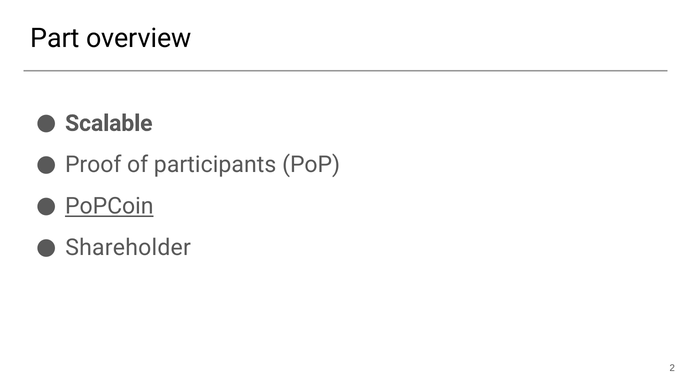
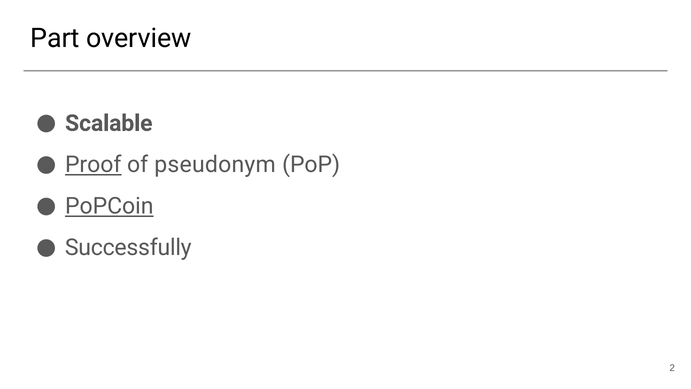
Proof underline: none -> present (93, 165)
participants: participants -> pseudonym (215, 165)
Shareholder: Shareholder -> Successfully (128, 248)
